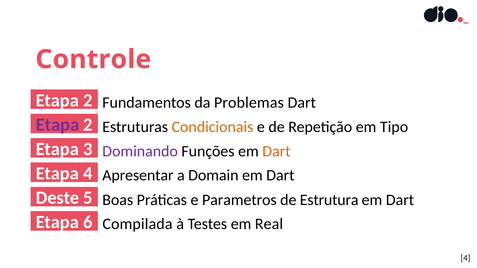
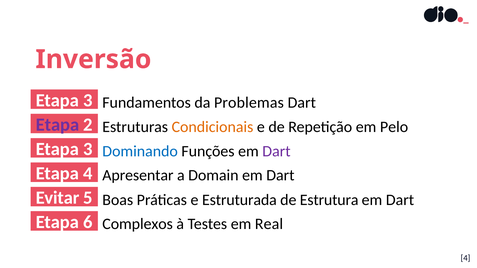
Controle: Controle -> Inversão (93, 59)
2: 2 -> 3 (88, 101)
Tipo: Tipo -> Pelo (394, 127)
Dominando colour: purple -> blue (140, 151)
Dart colour: orange -> purple (276, 151)
Deste: Deste -> Evitar (58, 198)
Parametros: Parametros -> Estruturada (239, 200)
Compilada: Compilada -> Complexos (138, 224)
